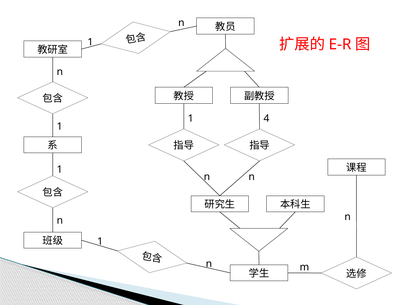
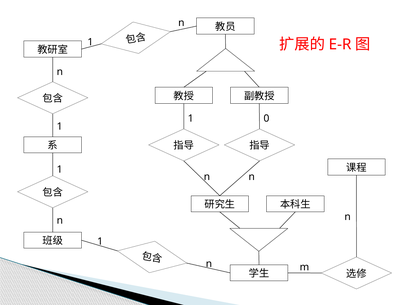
4: 4 -> 0 (266, 118)
